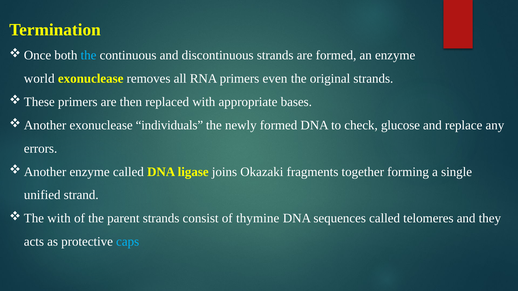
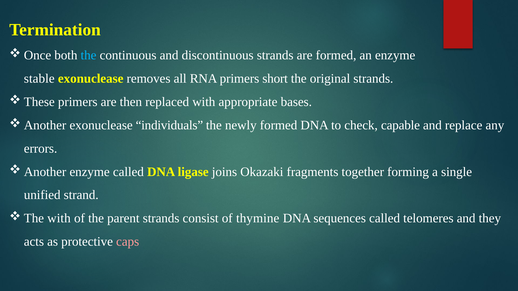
world: world -> stable (39, 79)
even: even -> short (275, 79)
glucose: glucose -> capable (400, 125)
caps colour: light blue -> pink (128, 242)
